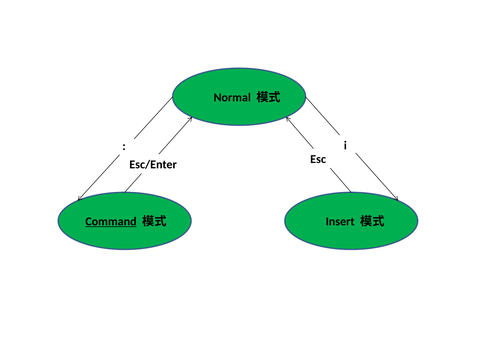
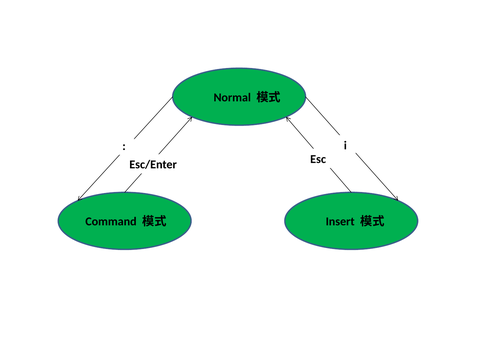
Command underline: present -> none (111, 221)
